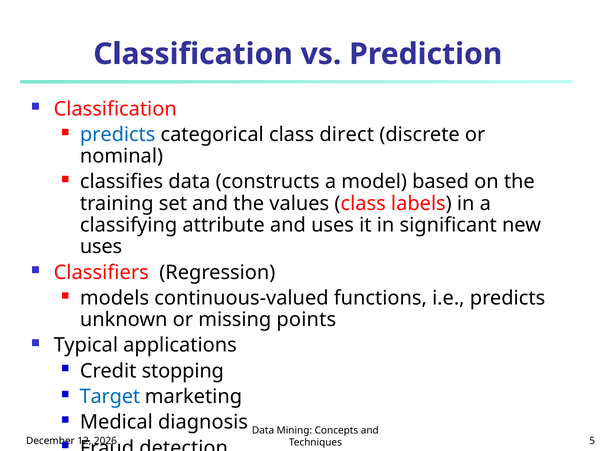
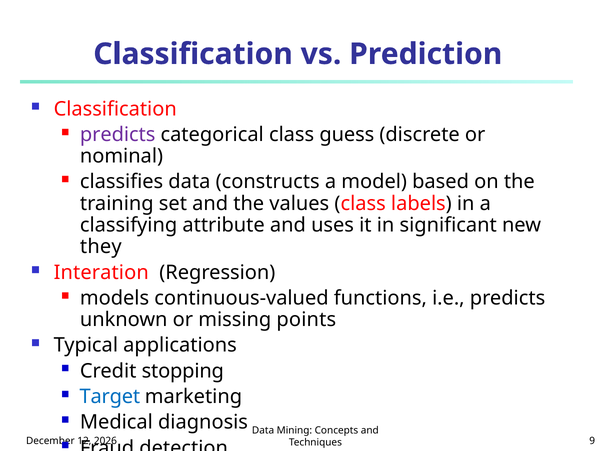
predicts colour: blue -> purple (118, 135)
direct: direct -> guess (347, 135)
uses: uses -> they (101, 247)
Classifiers: Classifiers -> Interation (101, 272)
5: 5 -> 9 (592, 441)
